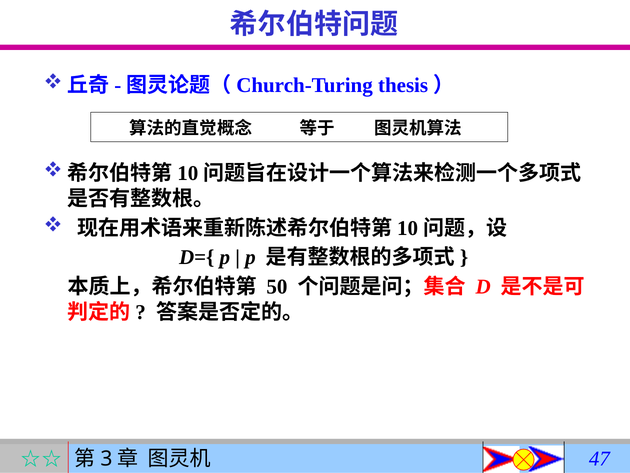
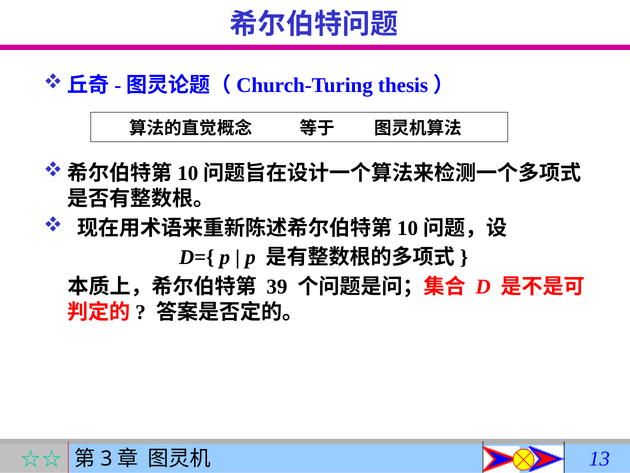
50: 50 -> 39 (277, 287)
47: 47 -> 13 (599, 458)
